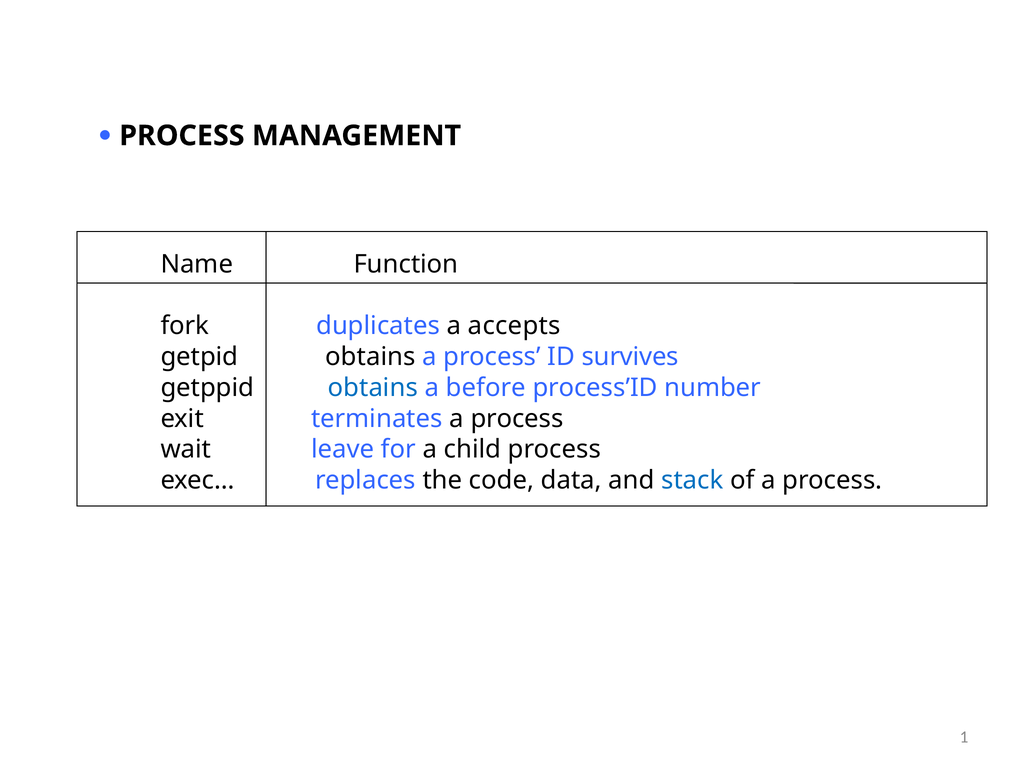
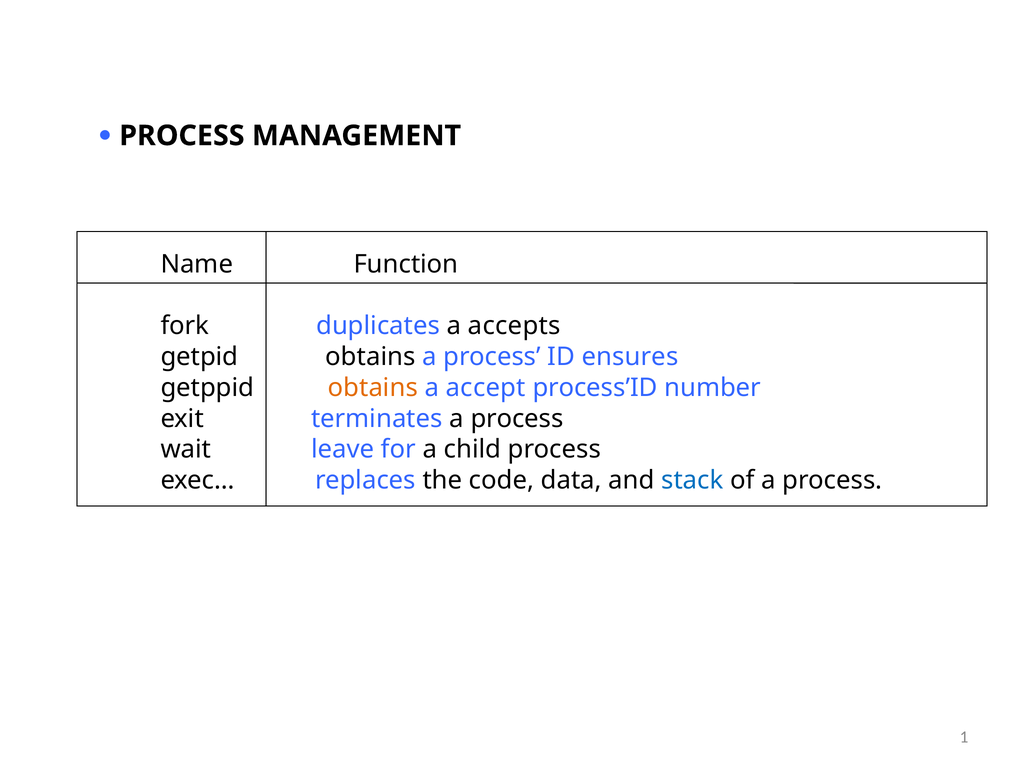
survives: survives -> ensures (630, 357)
obtains colour: blue -> orange (373, 388)
before: before -> accept (486, 388)
